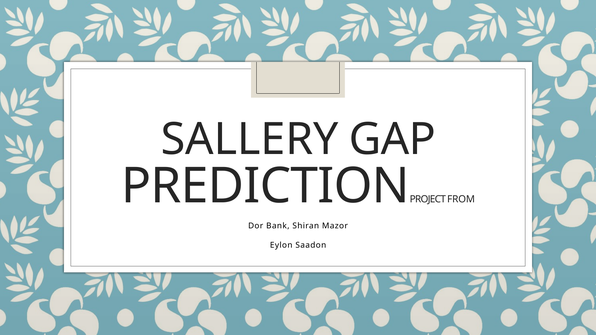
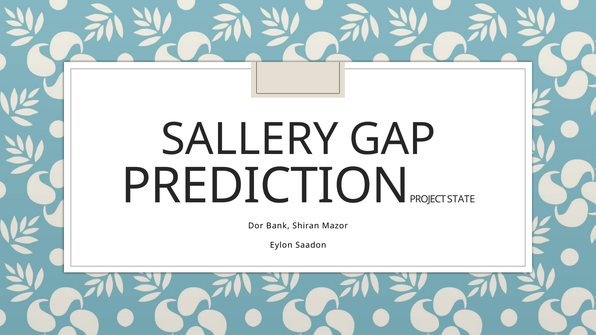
FROM: FROM -> STATE (461, 199)
